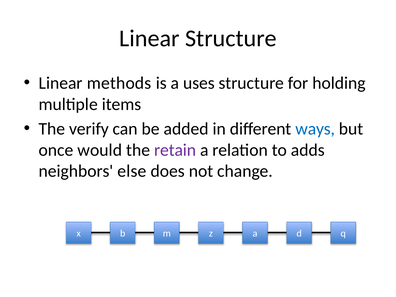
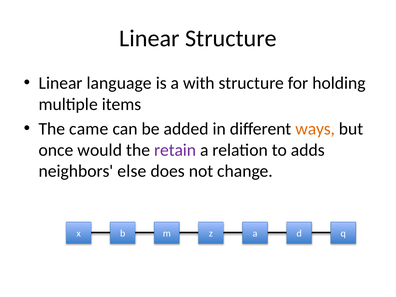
methods: methods -> language (119, 83)
uses: uses -> with (199, 83)
verify: verify -> came (89, 129)
ways colour: blue -> orange (315, 129)
